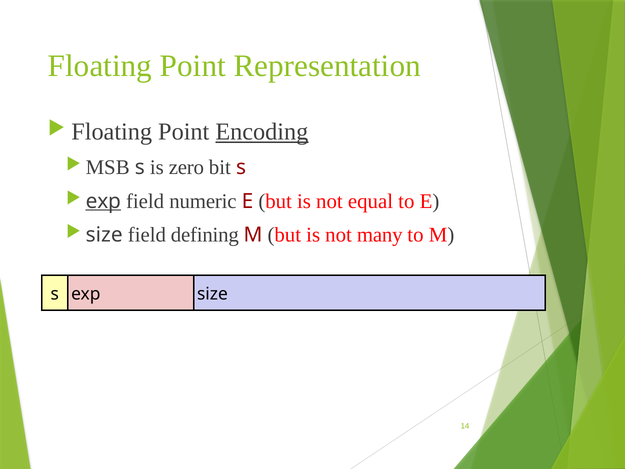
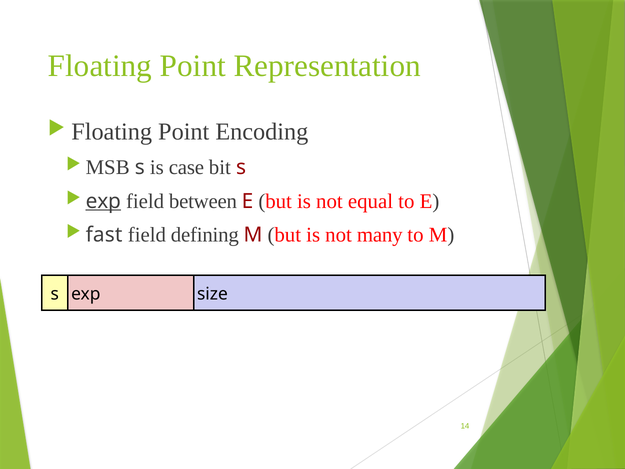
Encoding underline: present -> none (262, 132)
zero: zero -> case (186, 167)
numeric: numeric -> between (203, 201)
size: size -> fast (104, 235)
